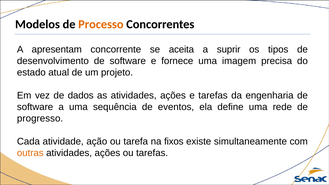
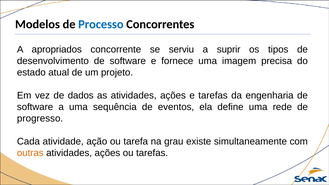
Processo colour: orange -> blue (101, 24)
apresentam: apresentam -> apropriados (57, 49)
aceita: aceita -> serviu (181, 49)
fixos: fixos -> grau (174, 142)
